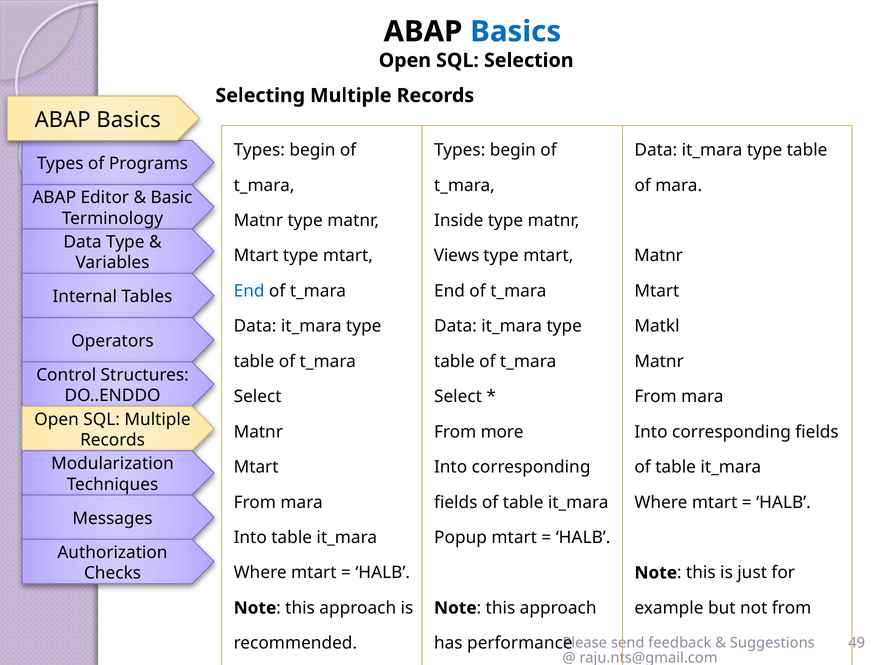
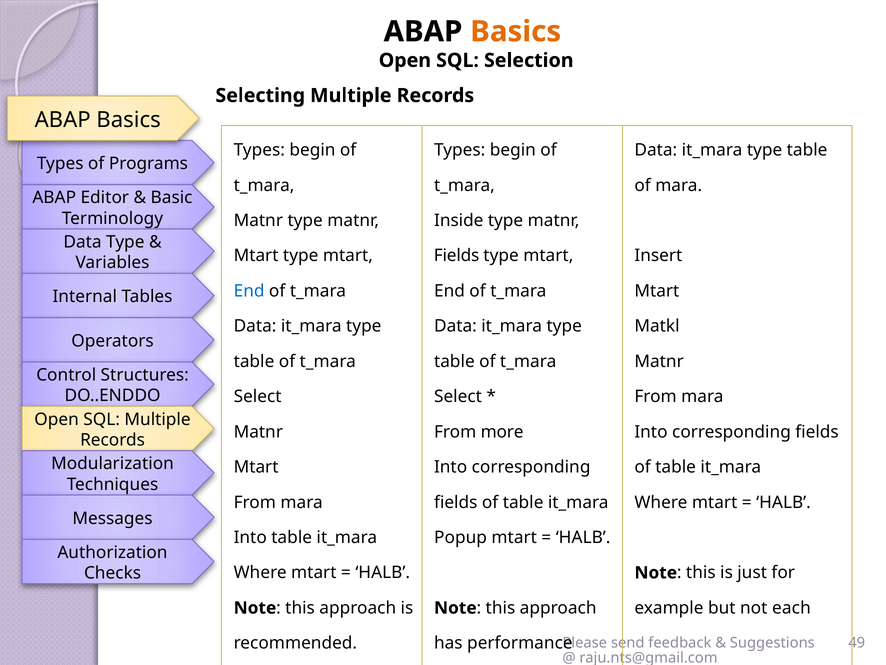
Basics colour: blue -> orange (516, 32)
Views: Views -> Fields (457, 256)
Matnr: Matnr -> Insert (658, 256)
not from: from -> each (791, 608)
